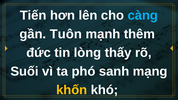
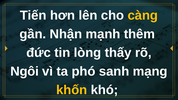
càng colour: light blue -> yellow (143, 15)
Tuôn: Tuôn -> Nhận (66, 34)
Suối: Suối -> Ngôi (25, 71)
